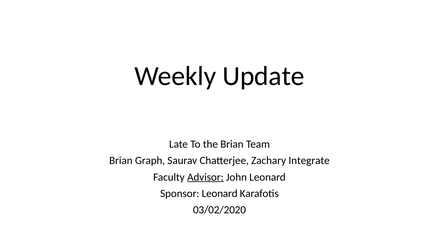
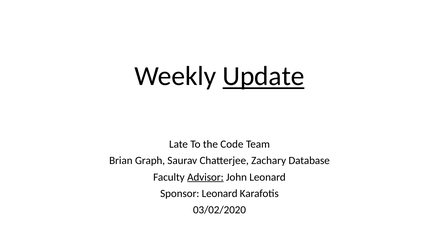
Update underline: none -> present (263, 76)
the Brian: Brian -> Code (232, 144)
Integrate: Integrate -> Database (309, 161)
